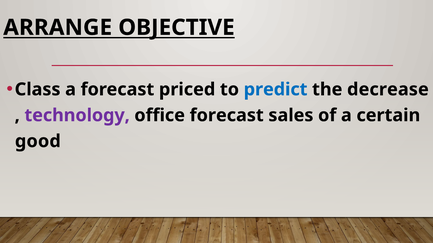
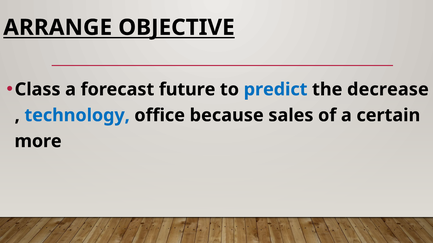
priced: priced -> future (187, 90)
technology colour: purple -> blue (77, 116)
office forecast: forecast -> because (227, 116)
good: good -> more (38, 142)
